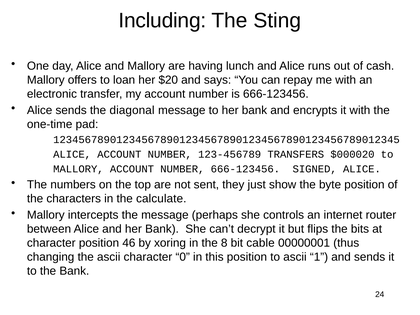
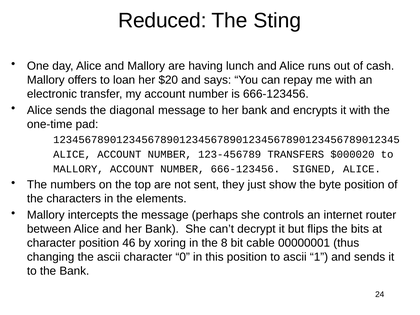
Including: Including -> Reduced (162, 21)
calculate: calculate -> elements (161, 199)
